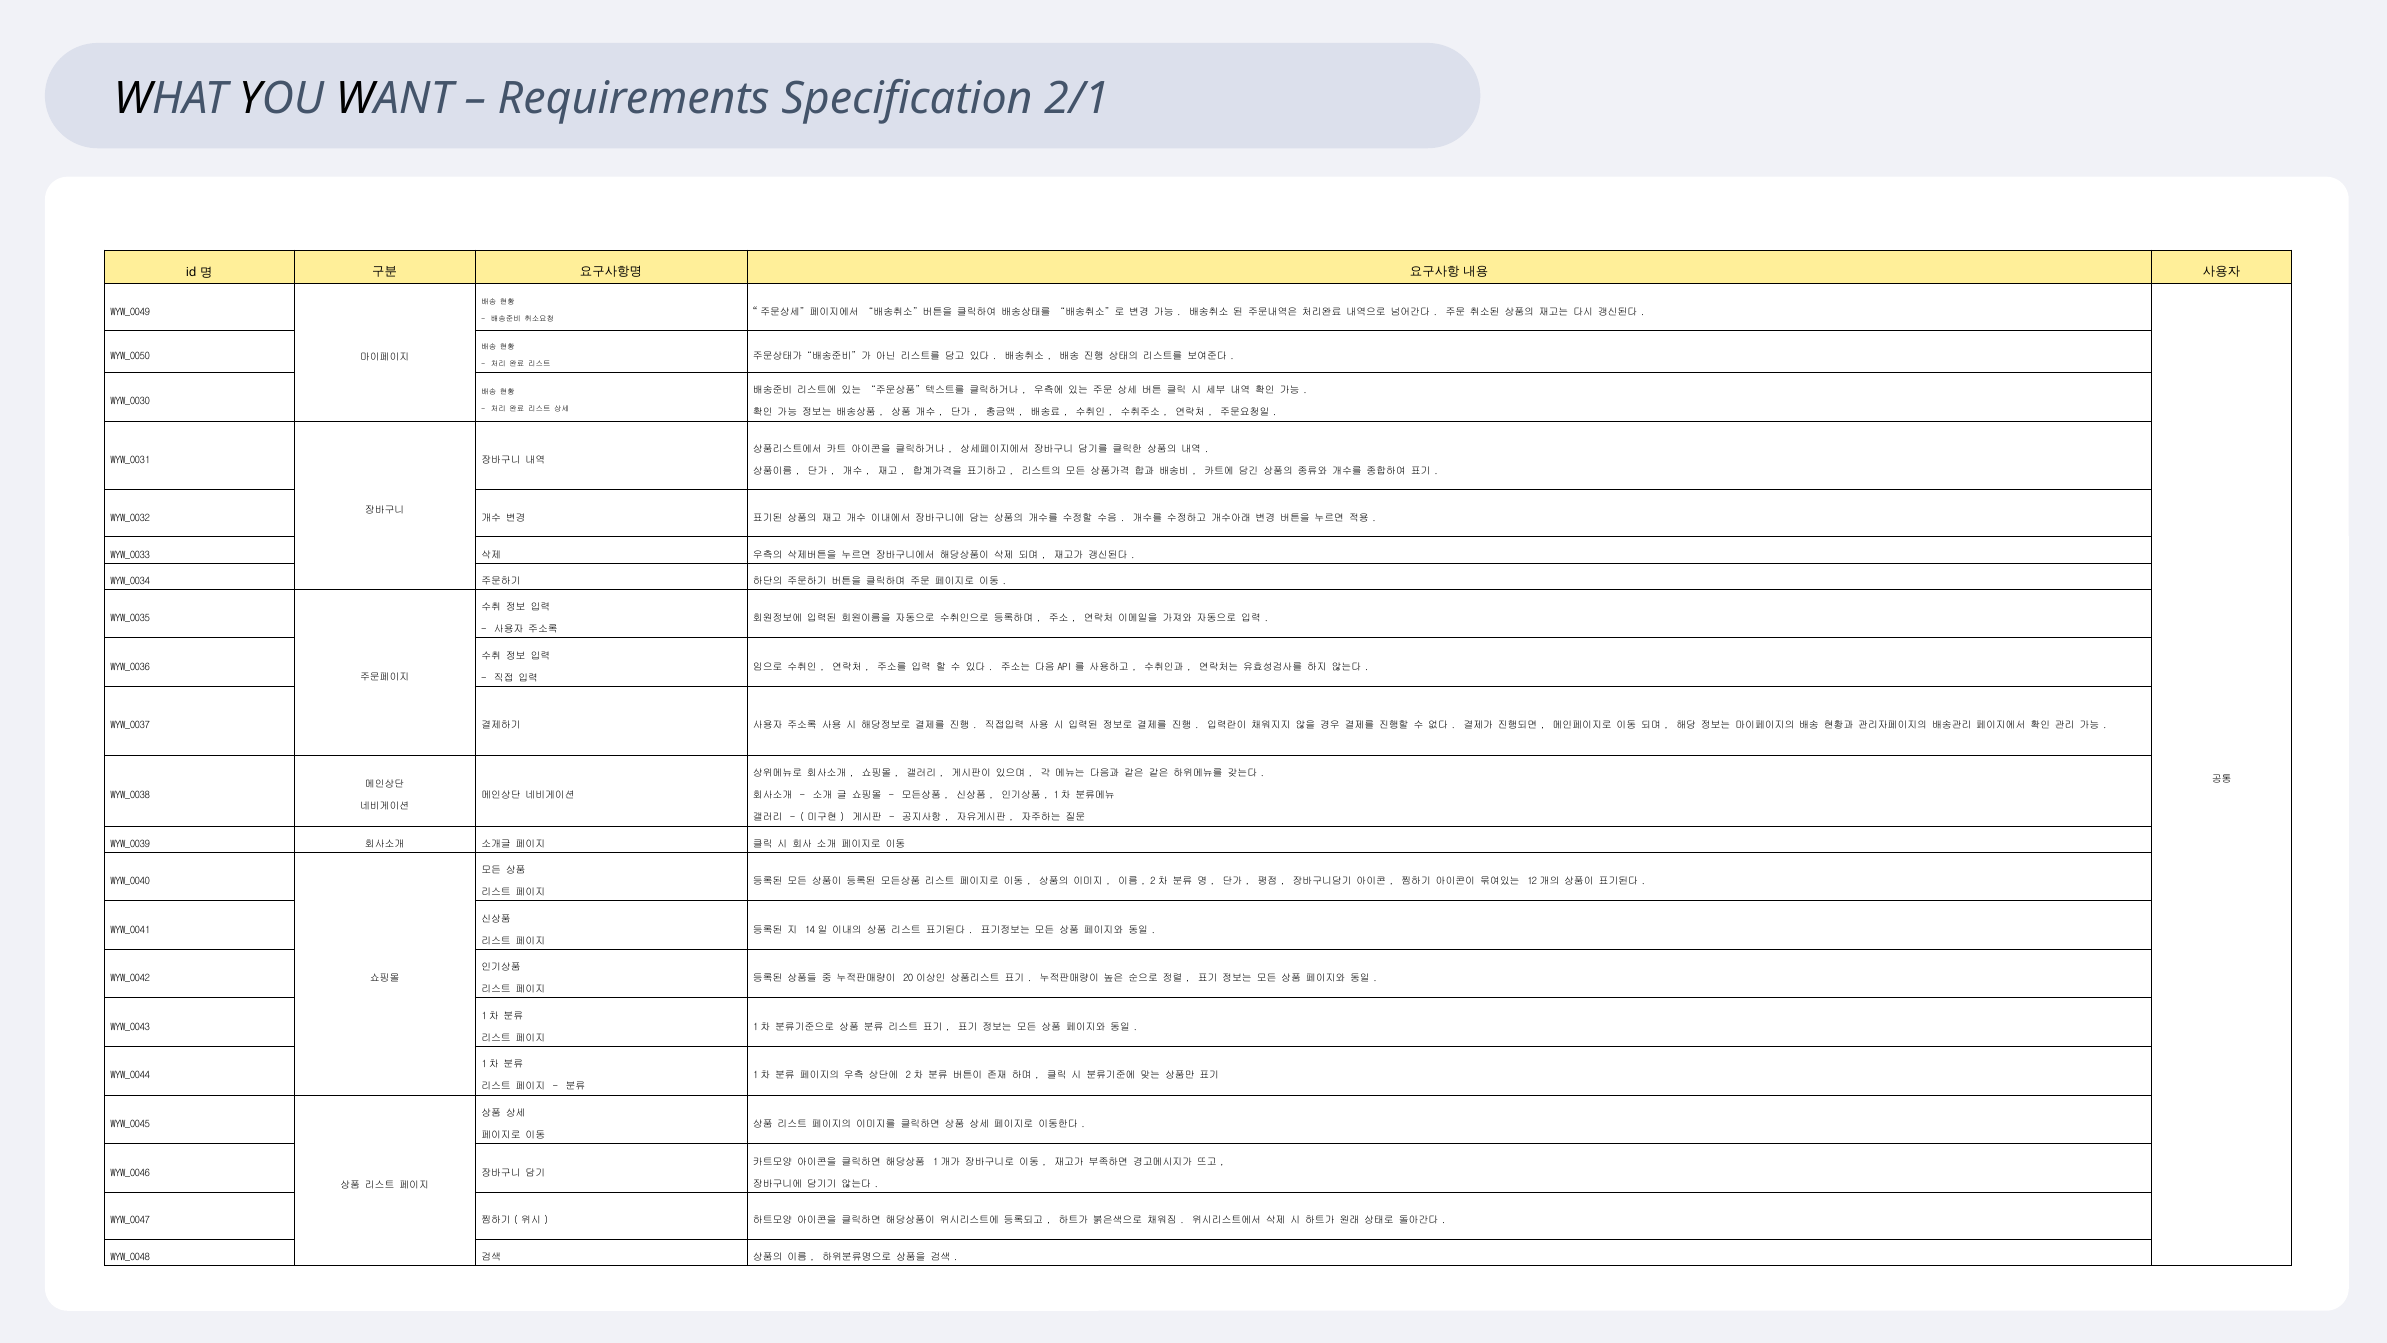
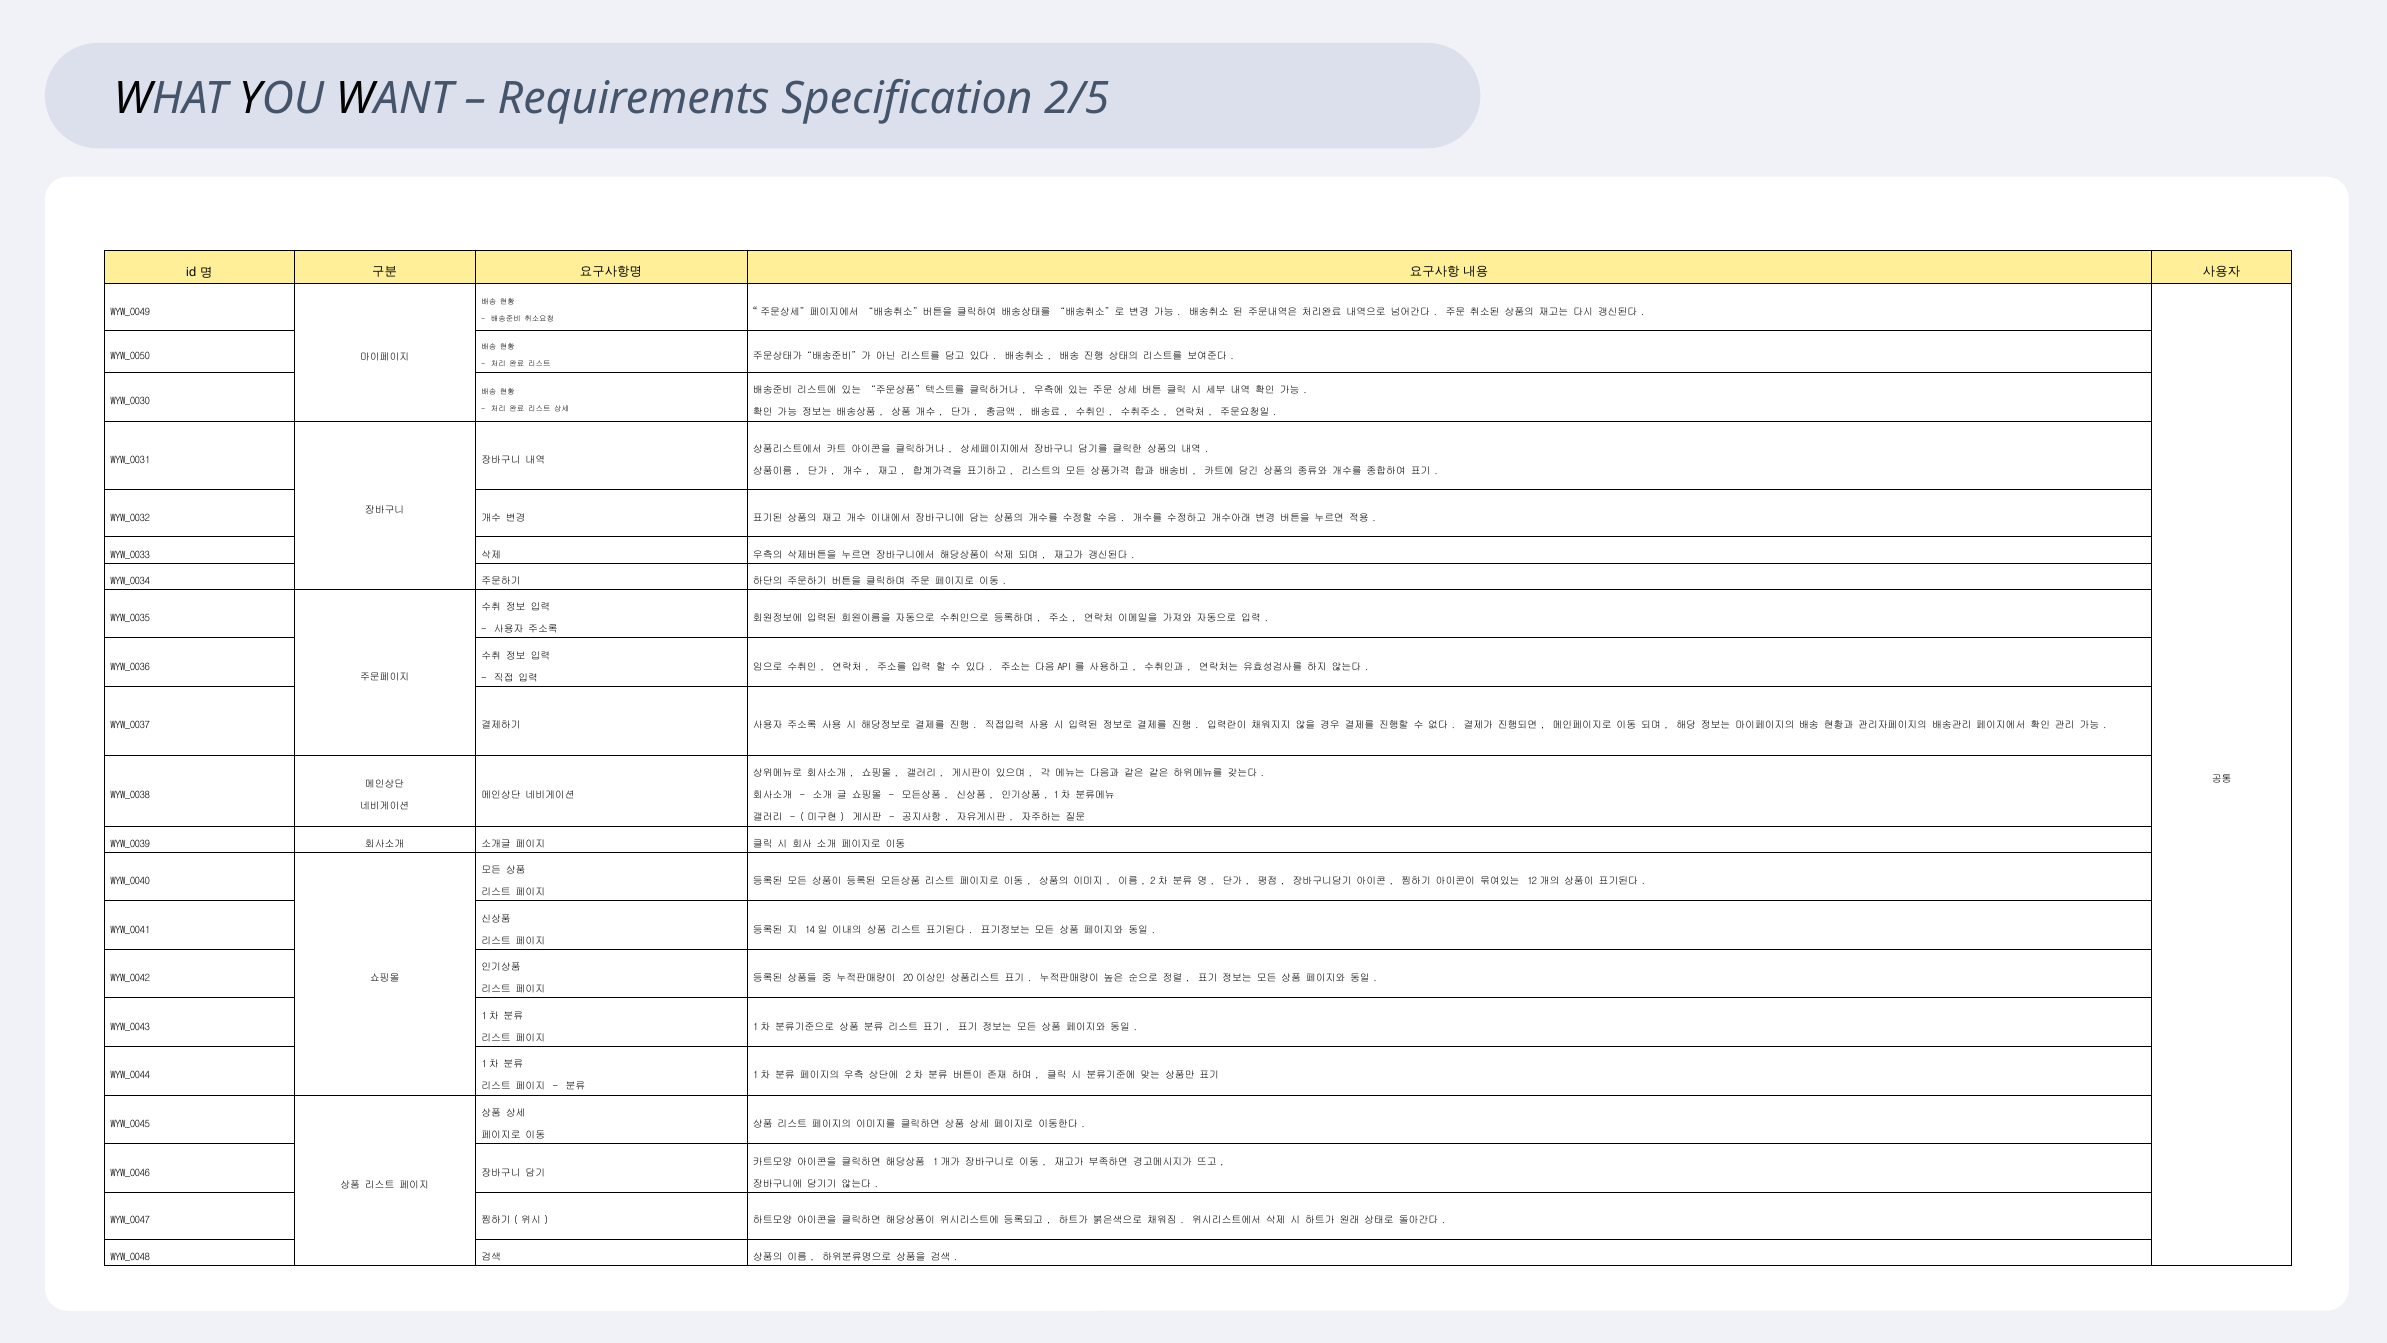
2/1: 2/1 -> 2/5 (1077, 99)
